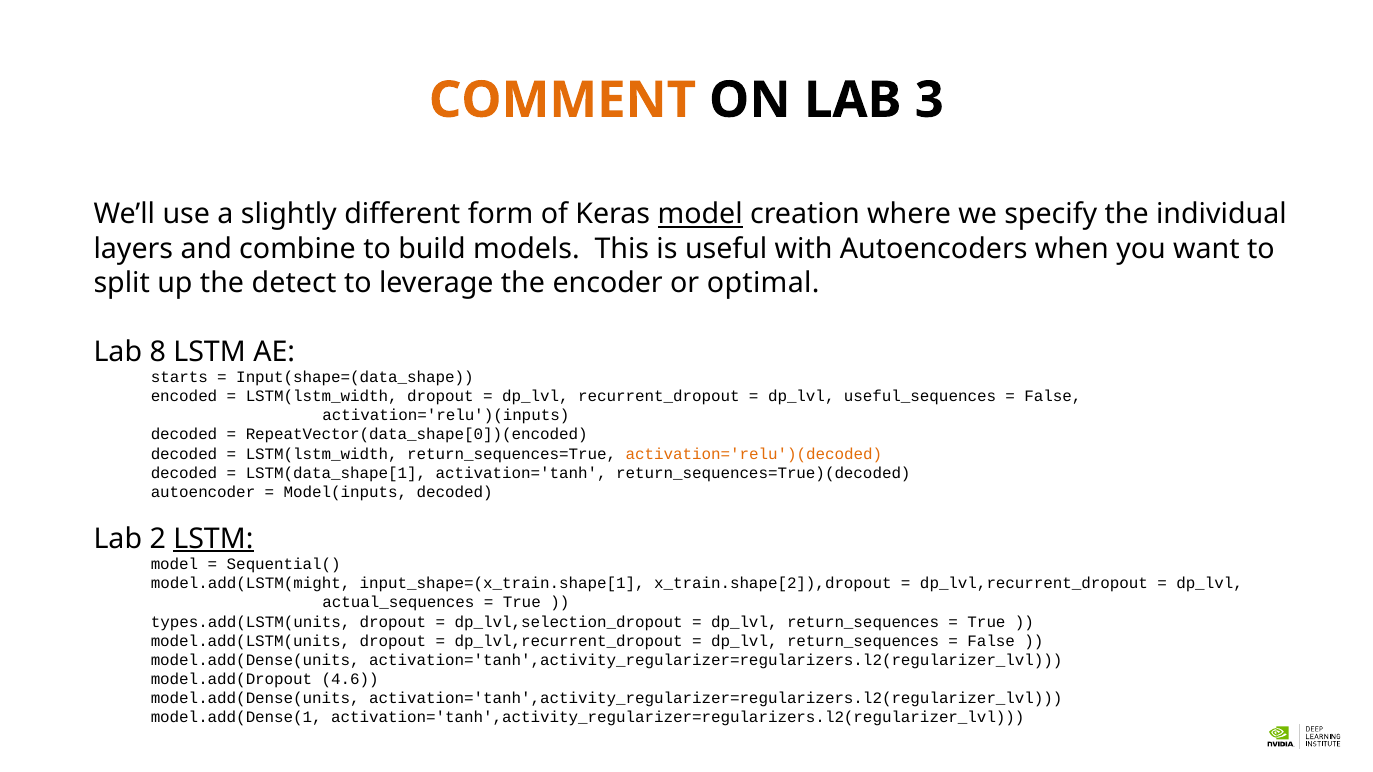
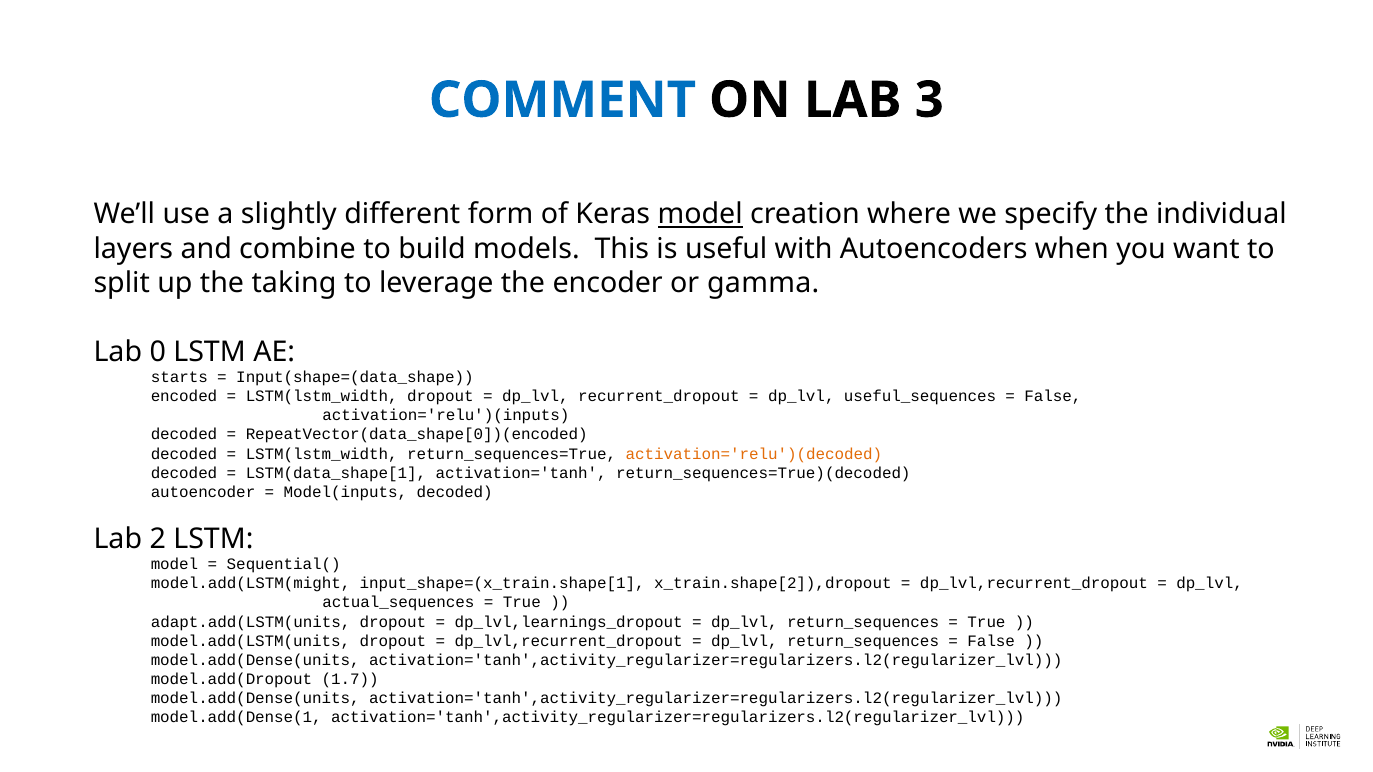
COMMENT colour: orange -> blue (562, 100)
detect: detect -> taking (294, 283)
optimal: optimal -> gamma (763, 283)
8: 8 -> 0 (158, 352)
LSTM underline: present -> none (213, 539)
types.add(LSTM(units: types.add(LSTM(units -> adapt.add(LSTM(units (251, 622)
dp_lvl,selection_dropout: dp_lvl,selection_dropout -> dp_lvl,learnings_dropout (569, 622)
4.6: 4.6 -> 1.7 (350, 679)
